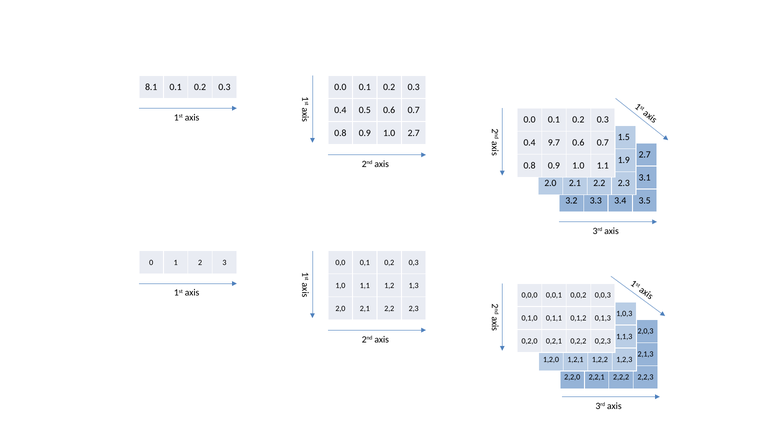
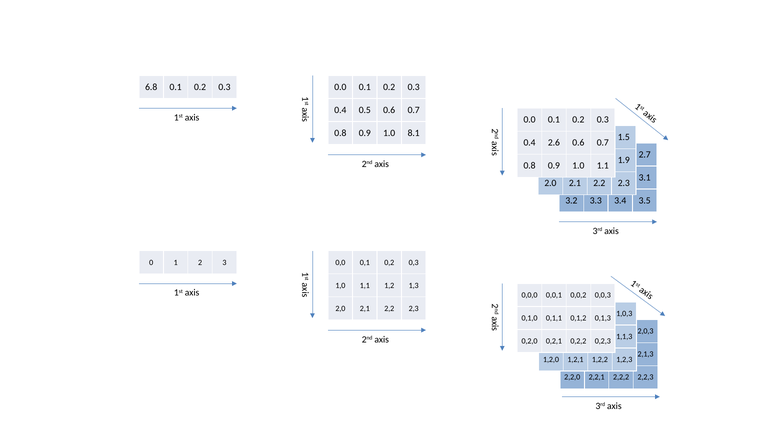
8.1: 8.1 -> 6.8 (151, 87)
1.0 2.7: 2.7 -> 8.1 (414, 133)
9.7: 9.7 -> 2.6 (554, 143)
